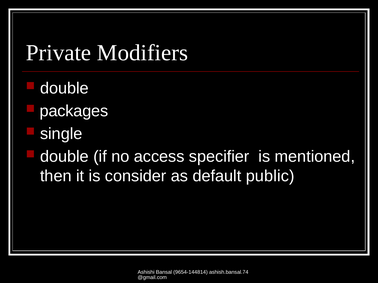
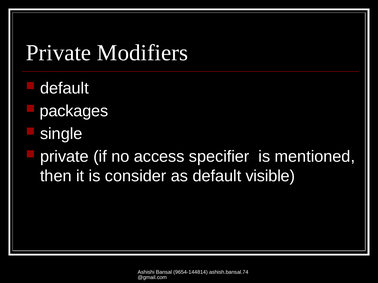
double: double -> default (64, 88)
double: double -> private (64, 157)
public: public -> visible (270, 176)
